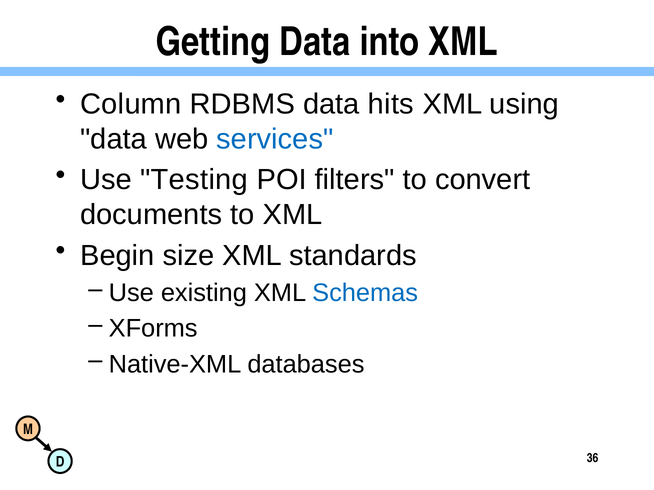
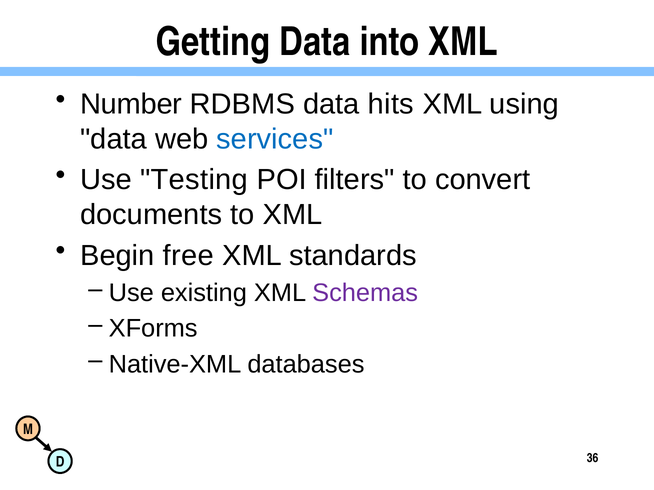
Column: Column -> Number (131, 104)
size: size -> free (188, 256)
Schemas colour: blue -> purple (365, 293)
